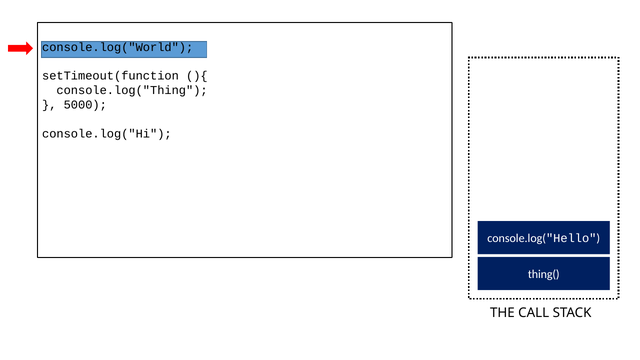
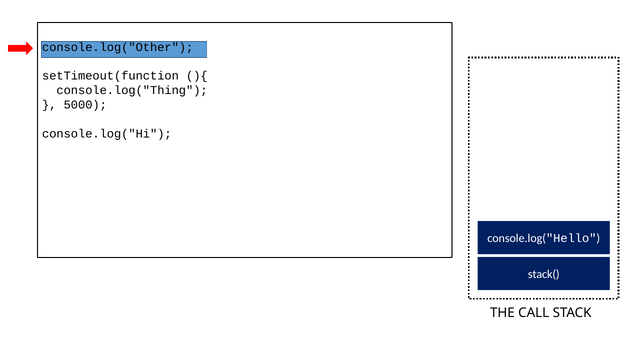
console.log("World: console.log("World -> console.log("Other (118, 47)
thing(: thing( -> stack( (544, 274)
